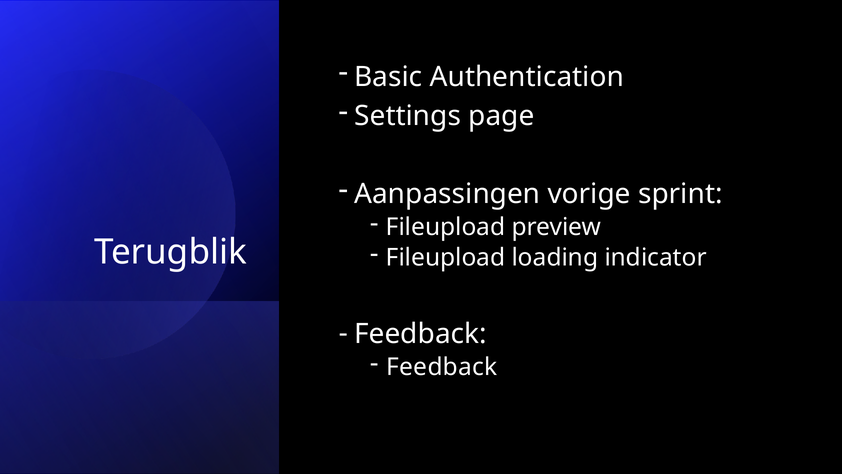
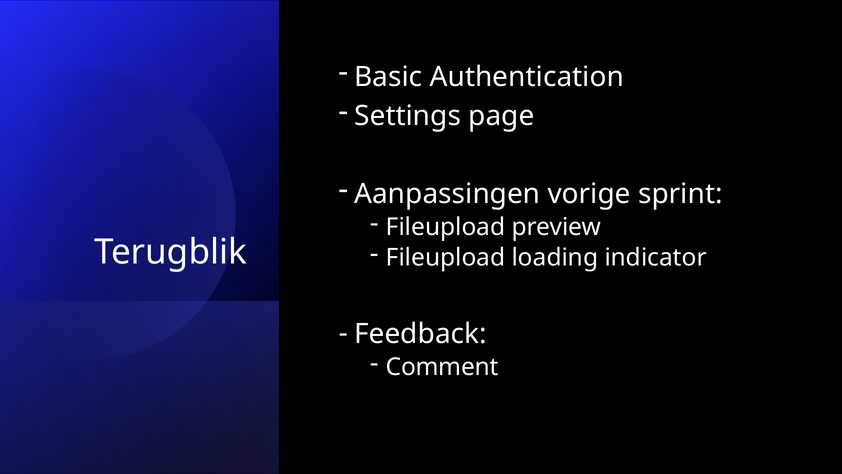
Feedback: Feedback -> Comment (442, 367)
